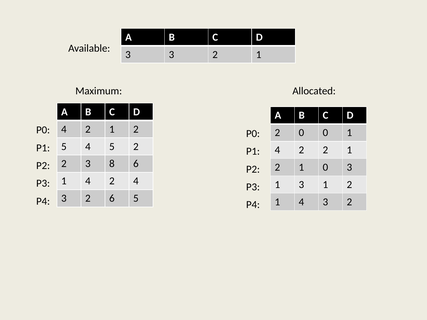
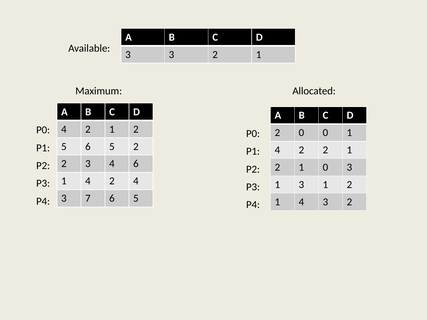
5 4: 4 -> 6 (88, 147)
3 8: 8 -> 4 (112, 164)
2: 2 -> 7 (88, 199)
